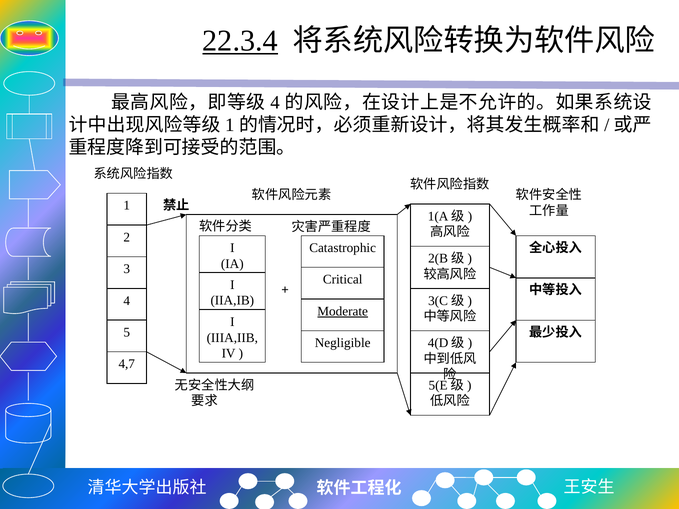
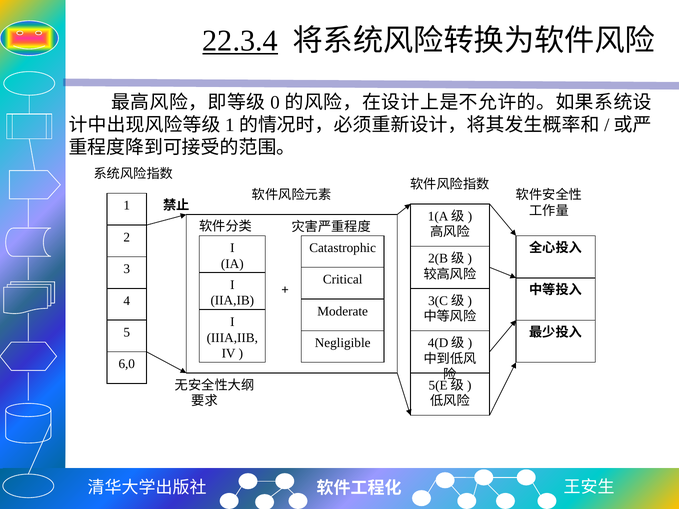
4: 4 -> 0 (275, 102)
Moderate underline: present -> none (343, 311)
4,7: 4,7 -> 6,0 (127, 364)
